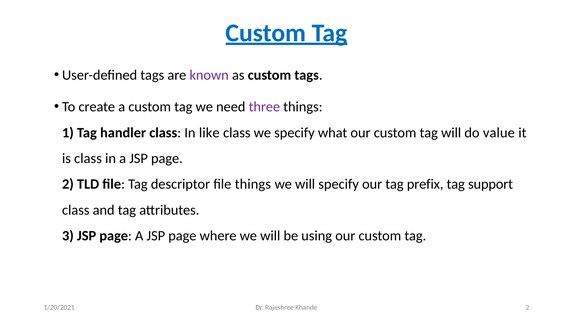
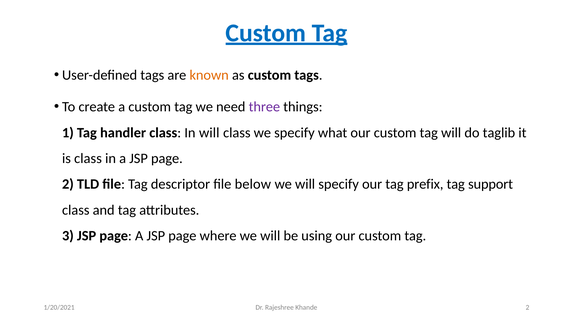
known colour: purple -> orange (209, 75)
In like: like -> will (209, 133)
value: value -> taglib (499, 133)
file things: things -> below (253, 184)
